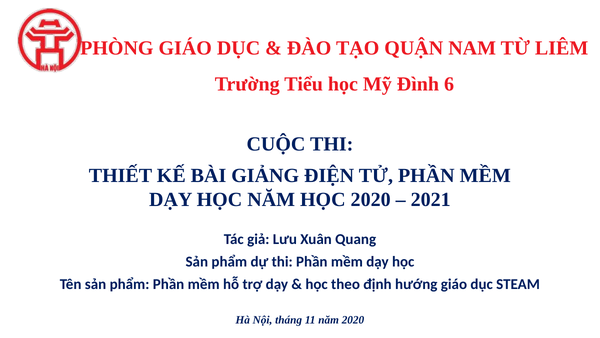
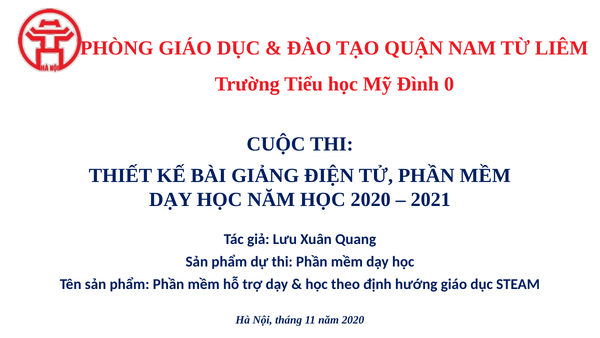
6: 6 -> 0 (449, 84)
